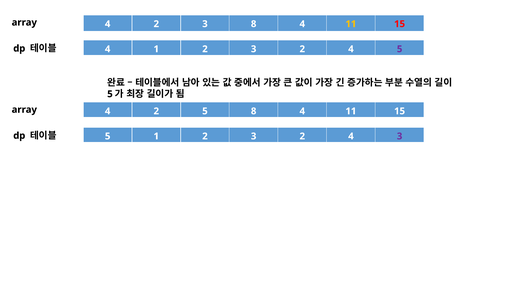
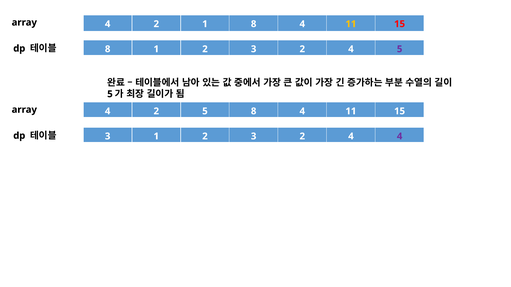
4 2 3: 3 -> 1 (205, 24)
4: 4 -> 8 (108, 49)
5: 5 -> 3 (108, 136)
4 3: 3 -> 4 (400, 136)
